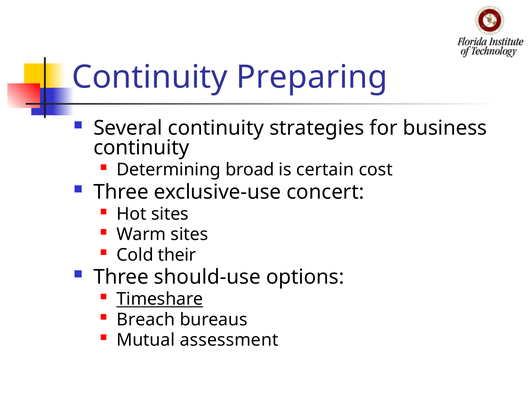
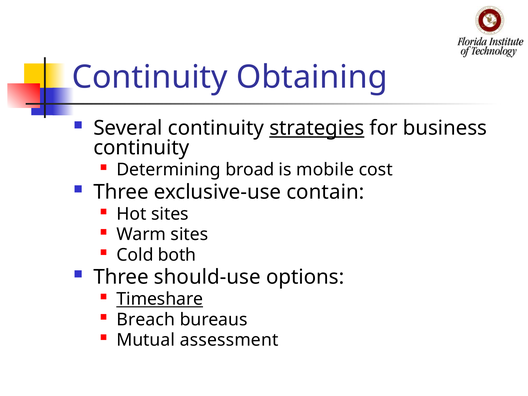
Preparing: Preparing -> Obtaining (312, 77)
strategies underline: none -> present (317, 128)
certain: certain -> mobile (325, 170)
concert: concert -> contain (325, 192)
their: their -> both (177, 255)
